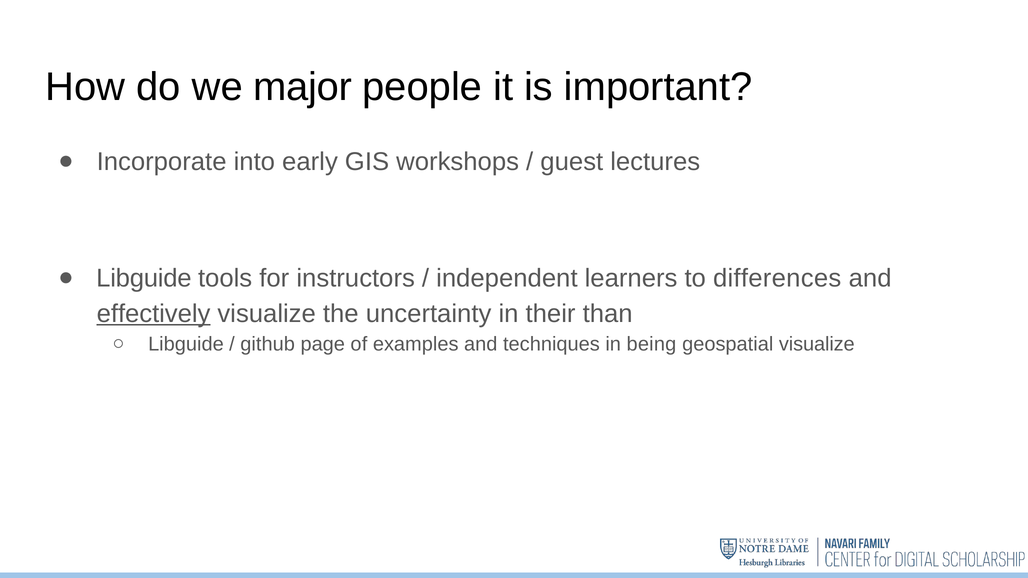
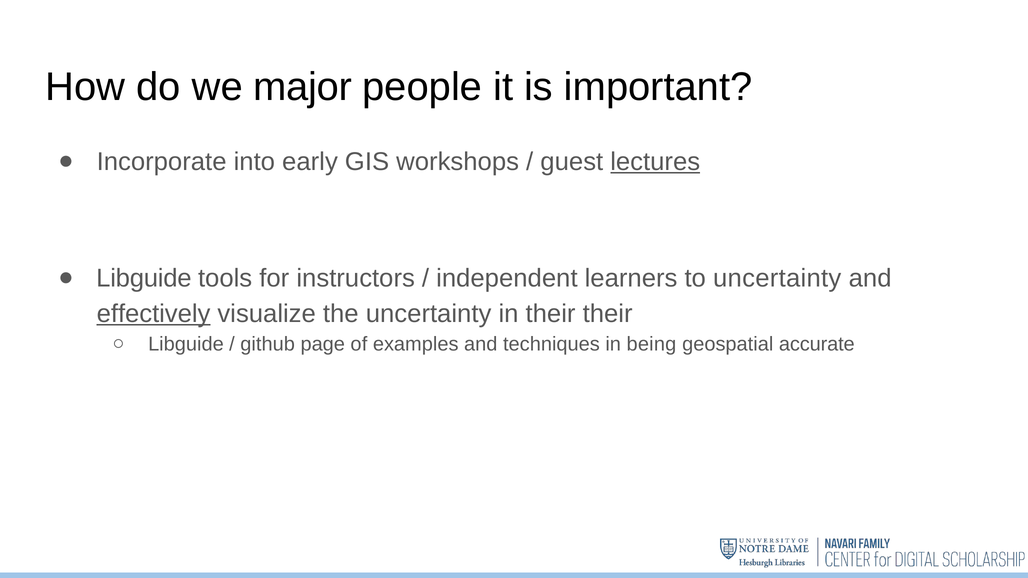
lectures underline: none -> present (655, 162)
to differences: differences -> uncertainty (777, 278)
their than: than -> their (608, 314)
geospatial visualize: visualize -> accurate (817, 344)
